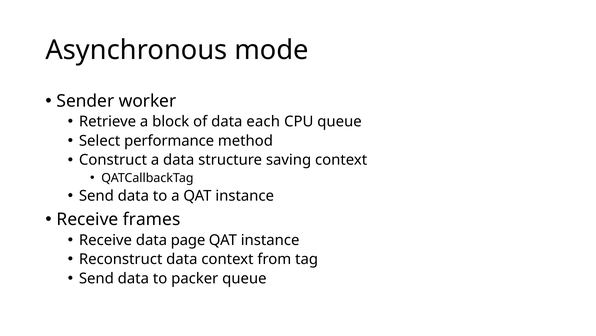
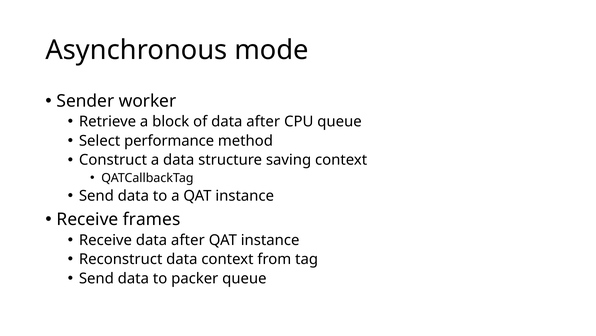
of data each: each -> after (263, 121)
Receive data page: page -> after (188, 240)
